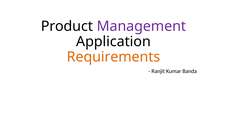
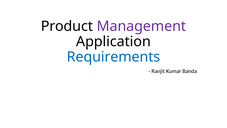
Requirements colour: orange -> blue (114, 57)
